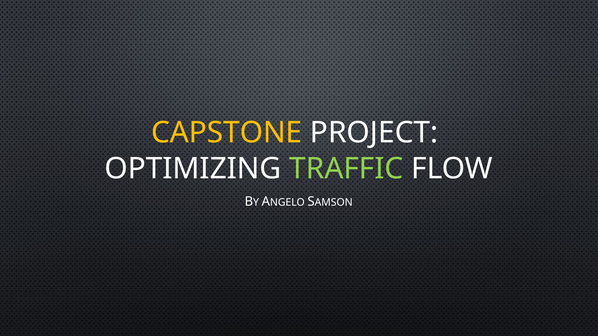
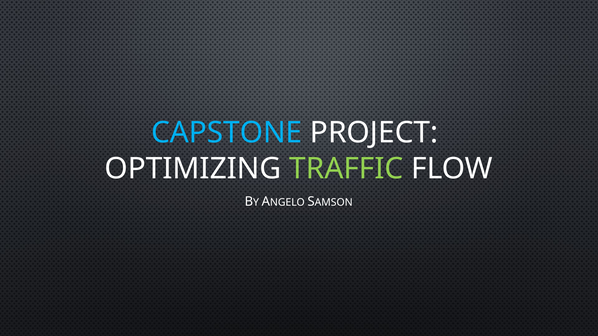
CAPSTONE colour: yellow -> light blue (227, 133)
